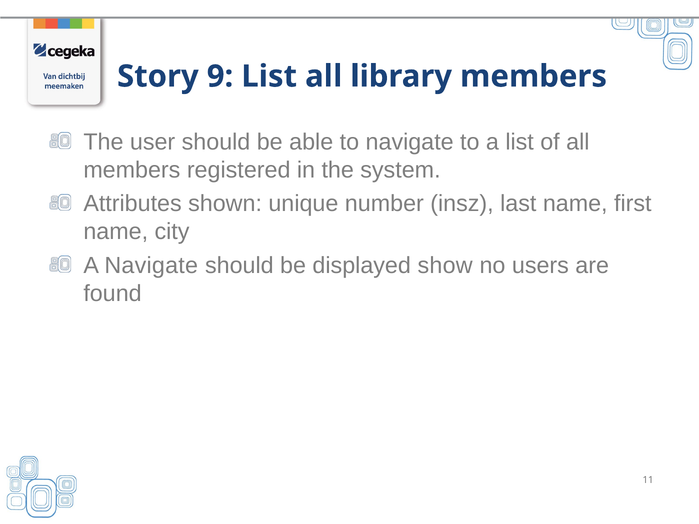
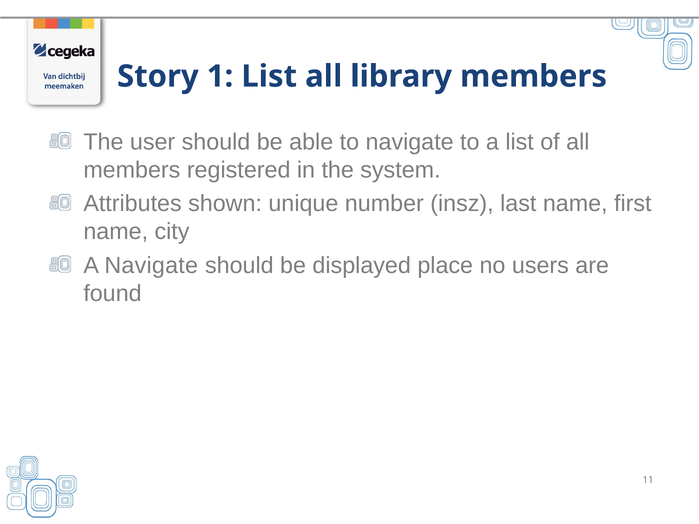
9: 9 -> 1 (220, 76)
show: show -> place (445, 266)
